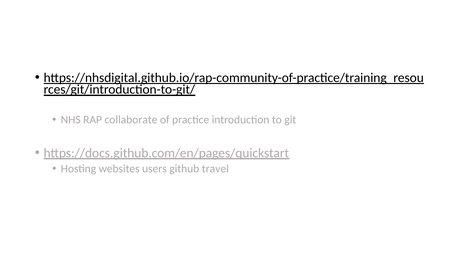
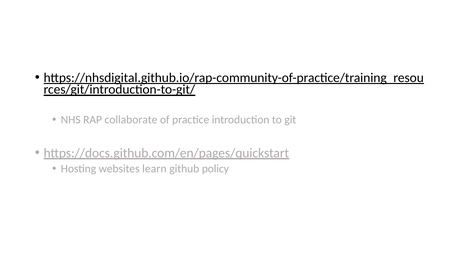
users: users -> learn (154, 169)
travel: travel -> policy (215, 169)
